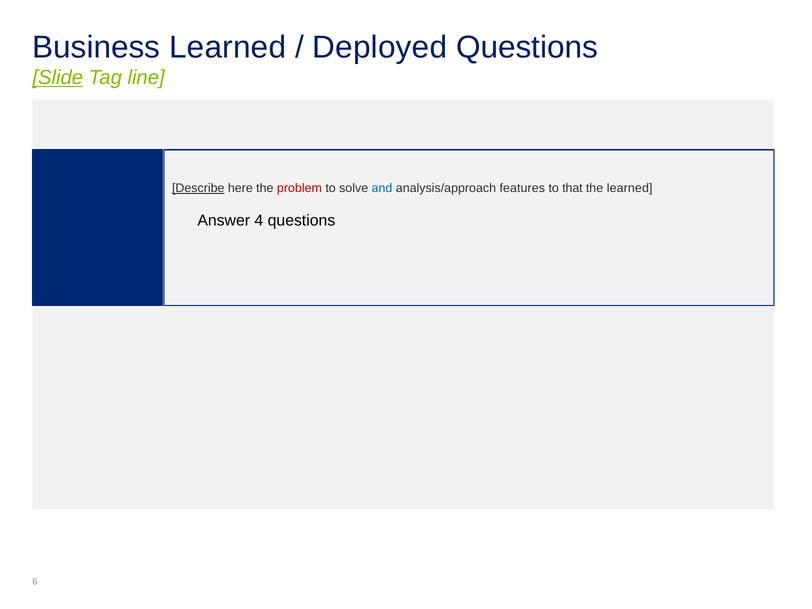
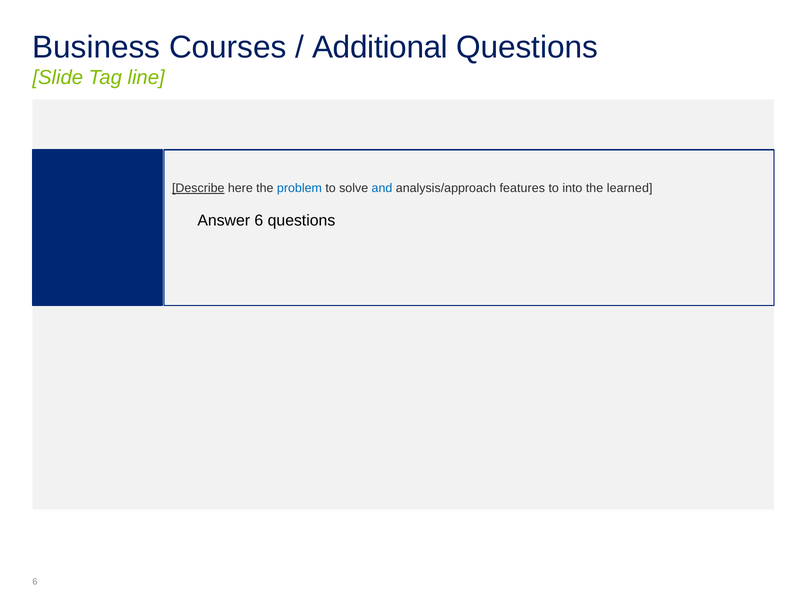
Business Learned: Learned -> Courses (228, 47)
Deployed: Deployed -> Additional (380, 47)
Slide underline: present -> none (58, 78)
problem colour: red -> blue (299, 188)
that: that -> into (572, 188)
Answer 4: 4 -> 6 (259, 220)
